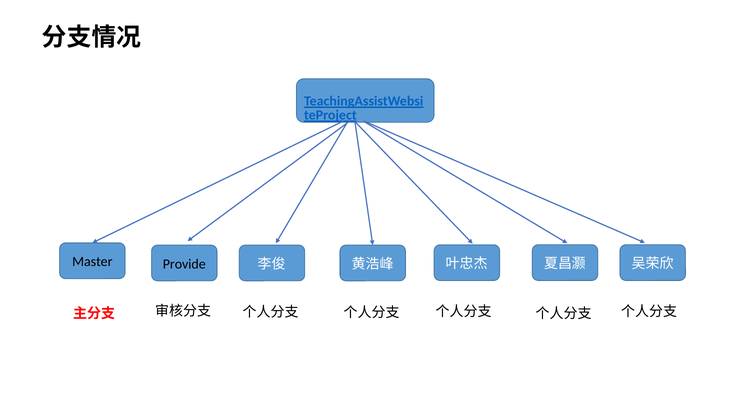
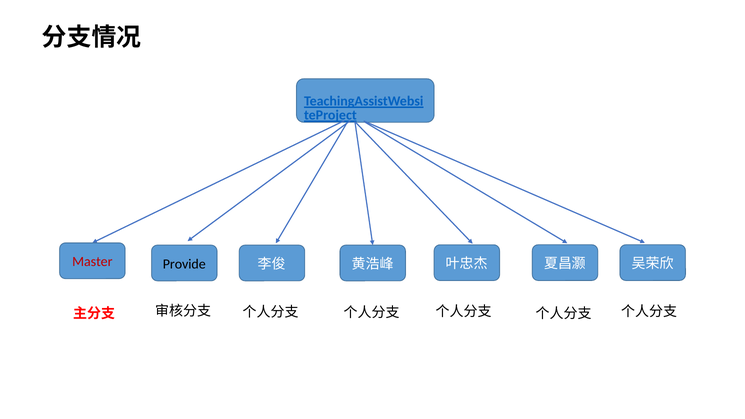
Master colour: black -> red (92, 262)
